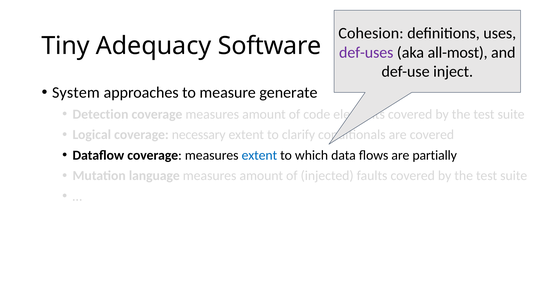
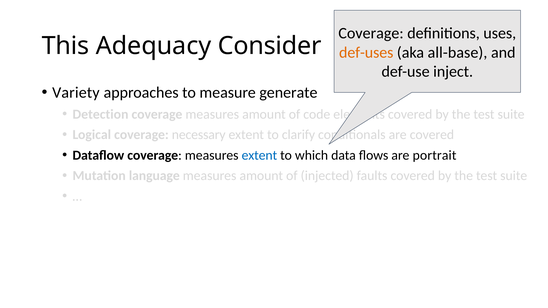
Cohesion: Cohesion -> Coverage (371, 33)
Tiny: Tiny -> This (66, 46)
Software: Software -> Consider (270, 46)
def-uses colour: purple -> orange (366, 52)
all-most: all-most -> all-base (457, 52)
System: System -> Variety (76, 93)
partially: partially -> portrait (435, 155)
